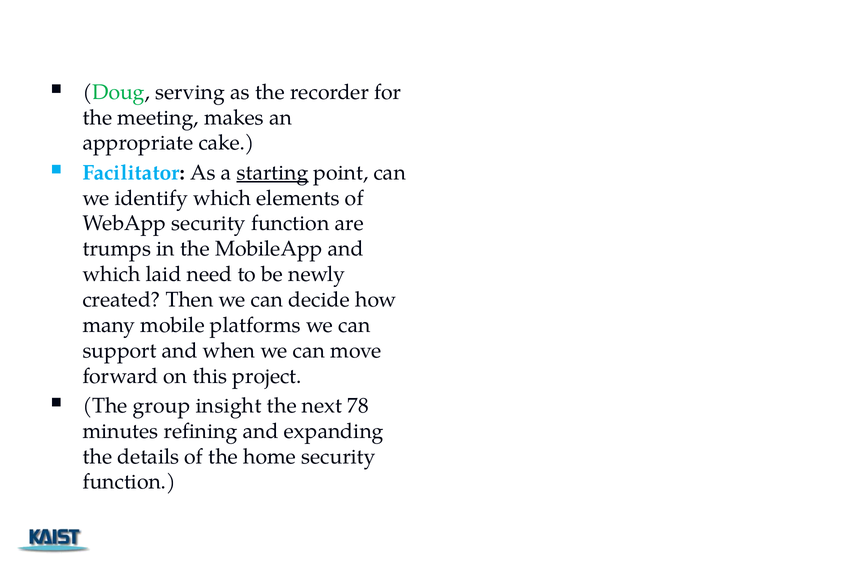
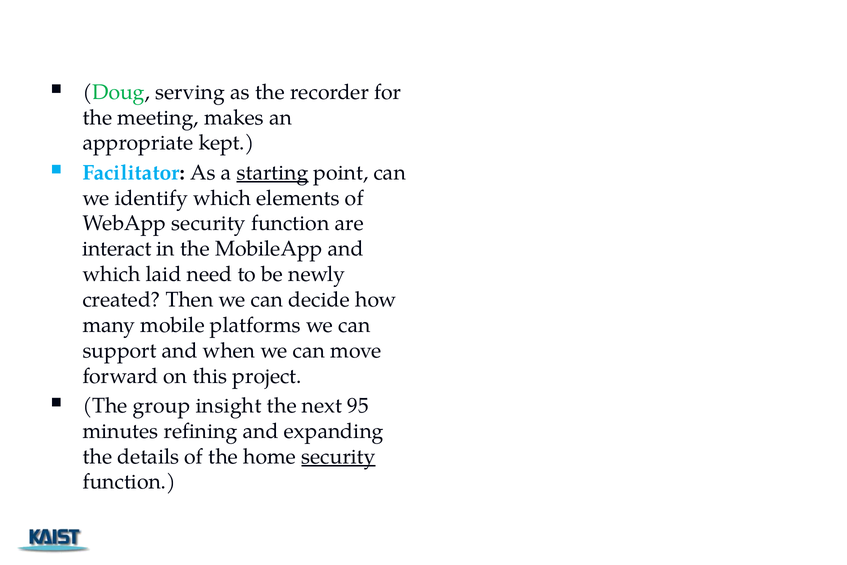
cake: cake -> kept (226, 143)
trumps: trumps -> interact (117, 249)
next 78: 78 -> 95 (358, 405)
security underline: none -> present (338, 456)
